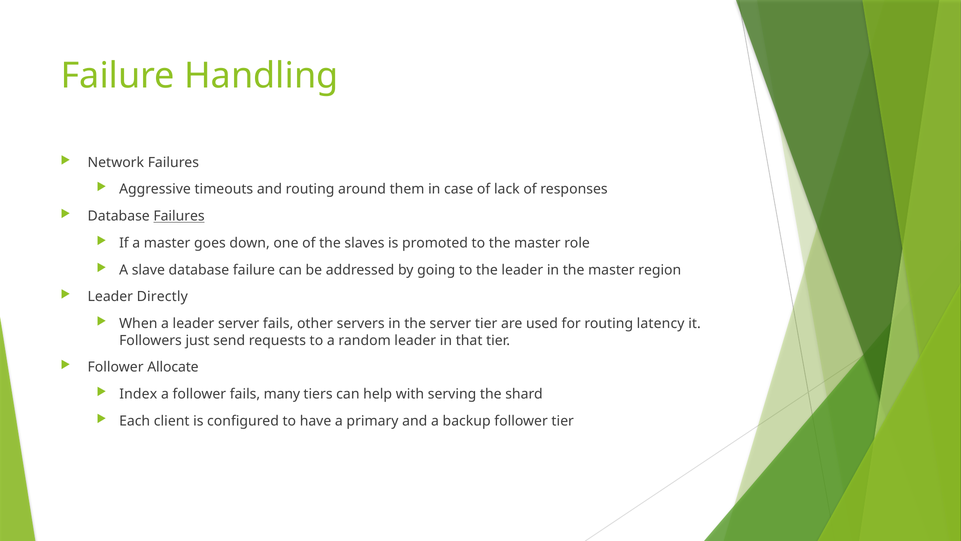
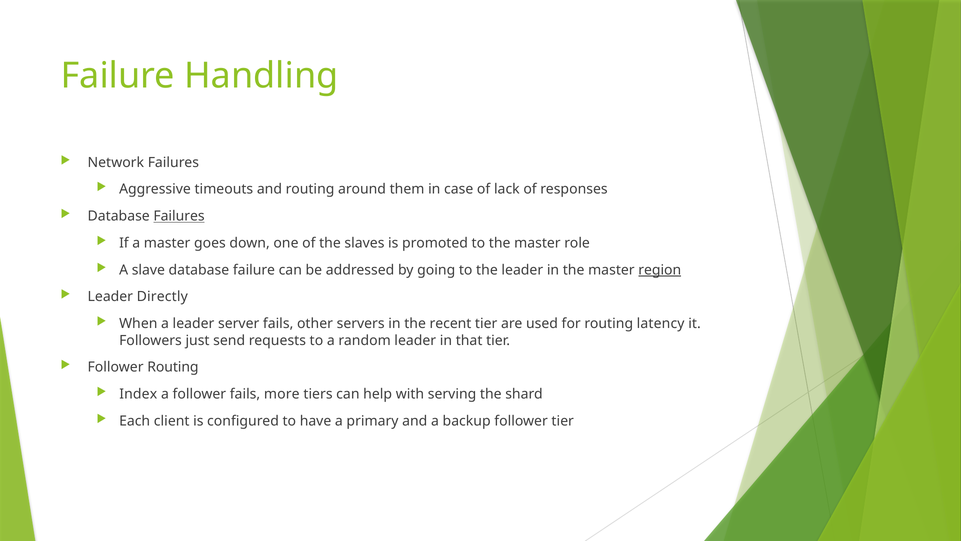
region underline: none -> present (660, 270)
the server: server -> recent (451, 323)
Follower Allocate: Allocate -> Routing (173, 367)
many: many -> more (282, 394)
